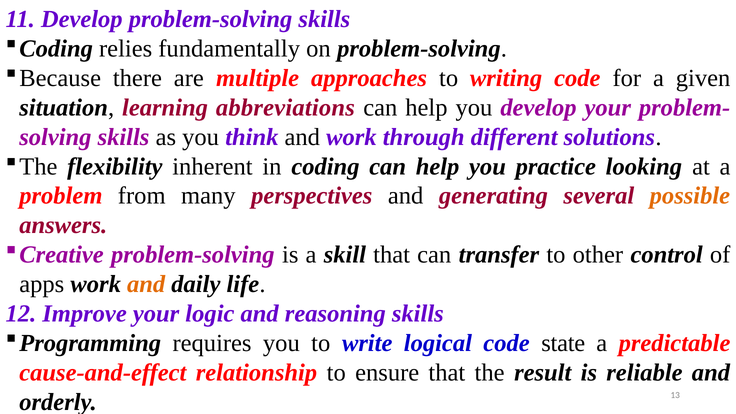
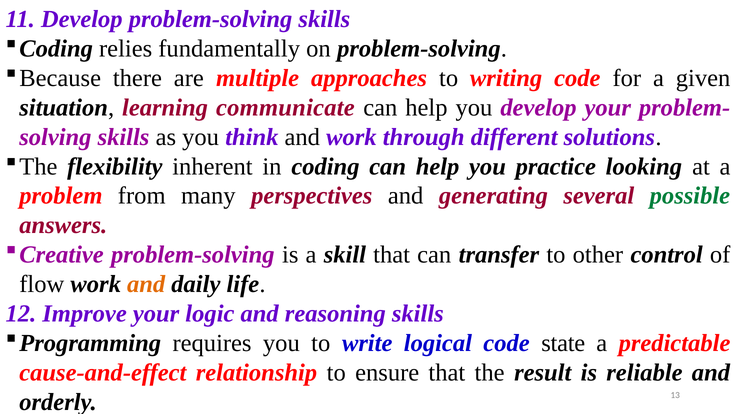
abbreviations: abbreviations -> communicate (285, 108)
possible colour: orange -> green (690, 196)
apps: apps -> flow (42, 284)
